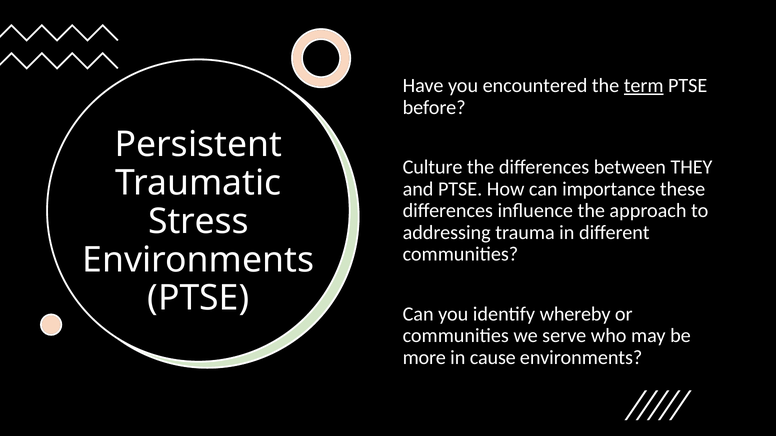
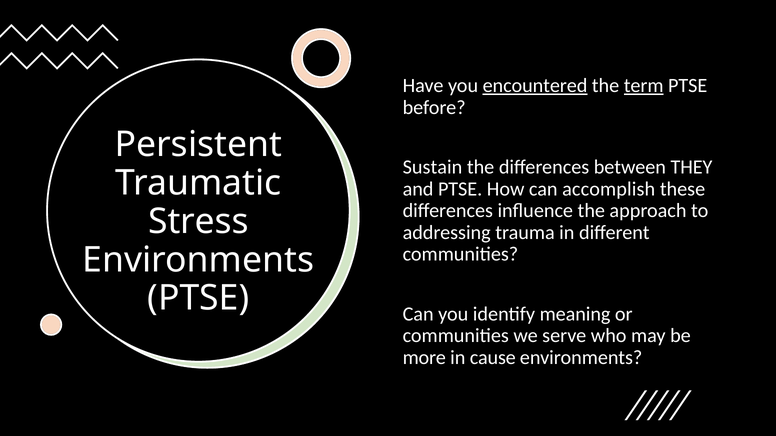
encountered underline: none -> present (535, 86)
Culture: Culture -> Sustain (433, 167)
importance: importance -> accomplish (609, 189)
whereby: whereby -> meaning (575, 314)
